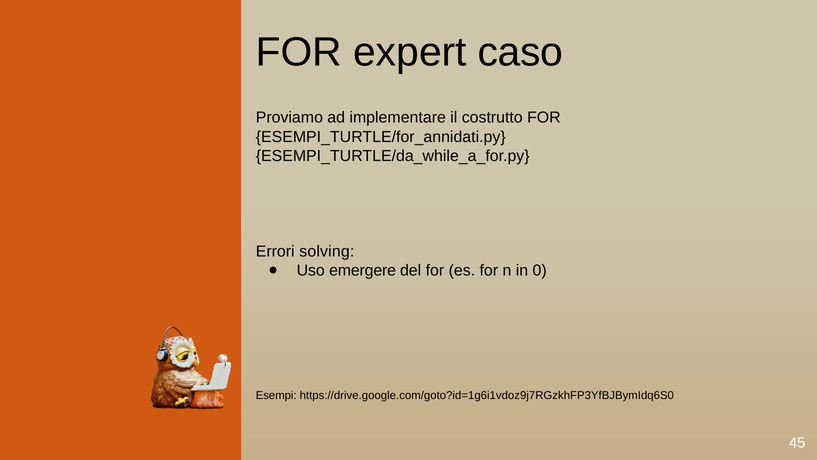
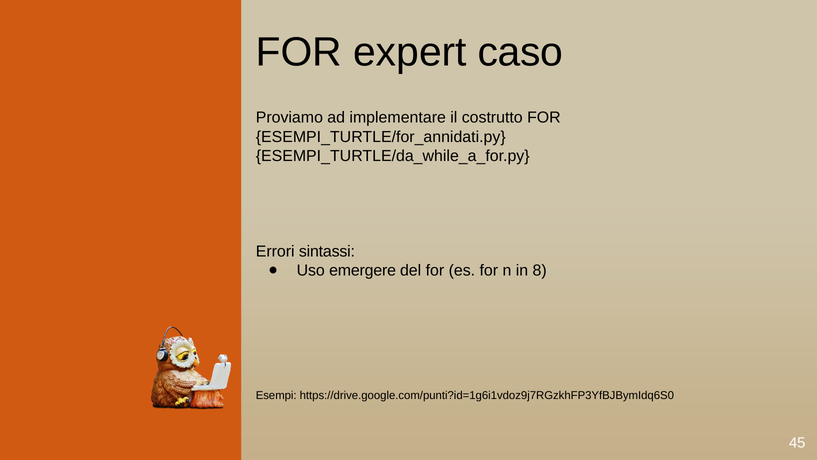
solving: solving -> sintassi (327, 251)
0: 0 -> 8 (540, 270)
https://drive.google.com/goto?id=1g6i1vdoz9j7RGzkhFP3YfBJBymIdq6S0: https://drive.google.com/goto?id=1g6i1vdoz9j7RGzkhFP3YfBJBymIdq6S0 -> https://drive.google.com/punti?id=1g6i1vdoz9j7RGzkhFP3YfBJBymIdq6S0 (487, 395)
